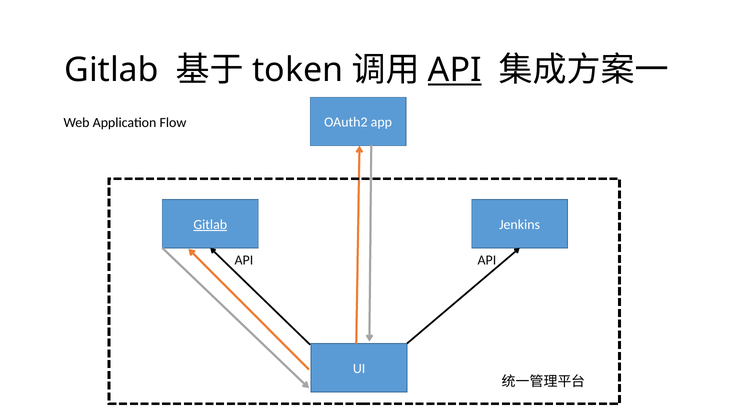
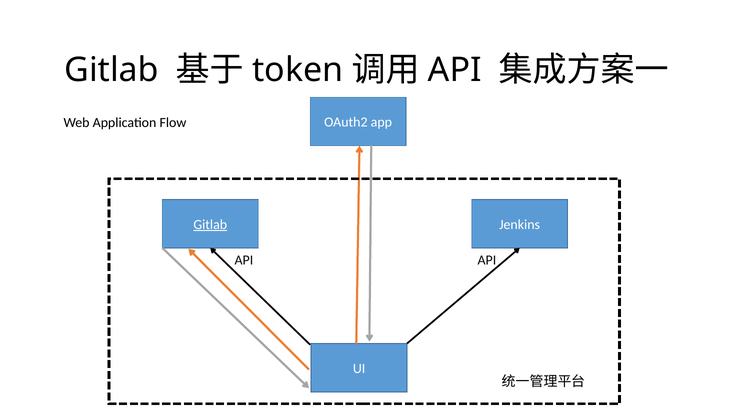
API underline: present -> none (455, 70)
